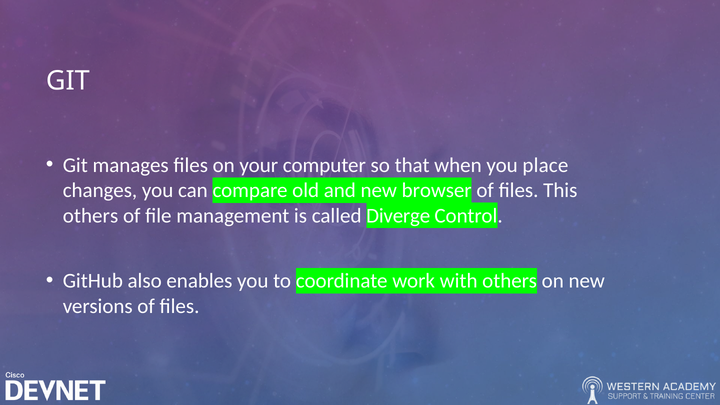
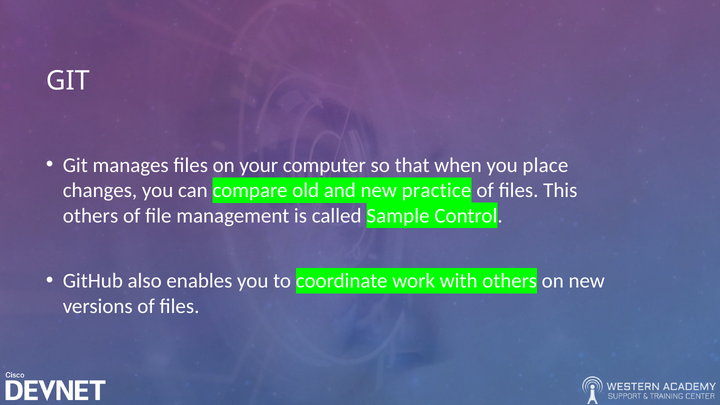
browser: browser -> practice (437, 190)
Diverge: Diverge -> Sample (398, 216)
